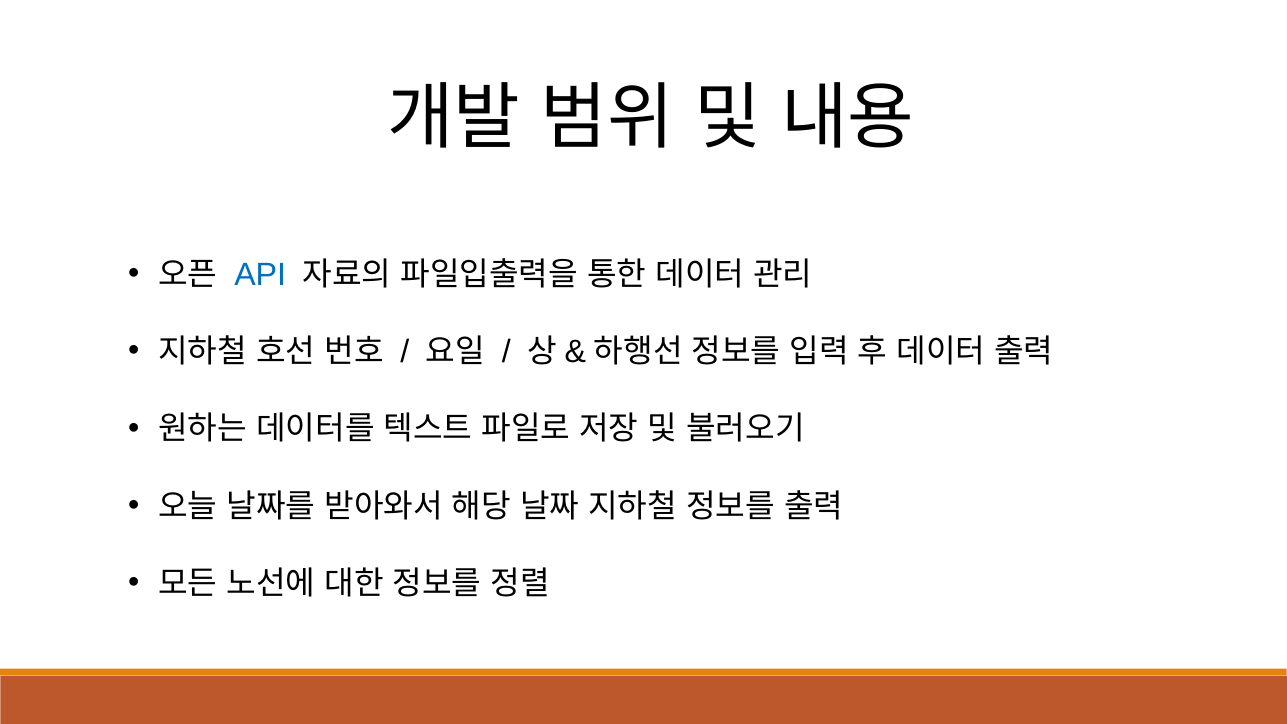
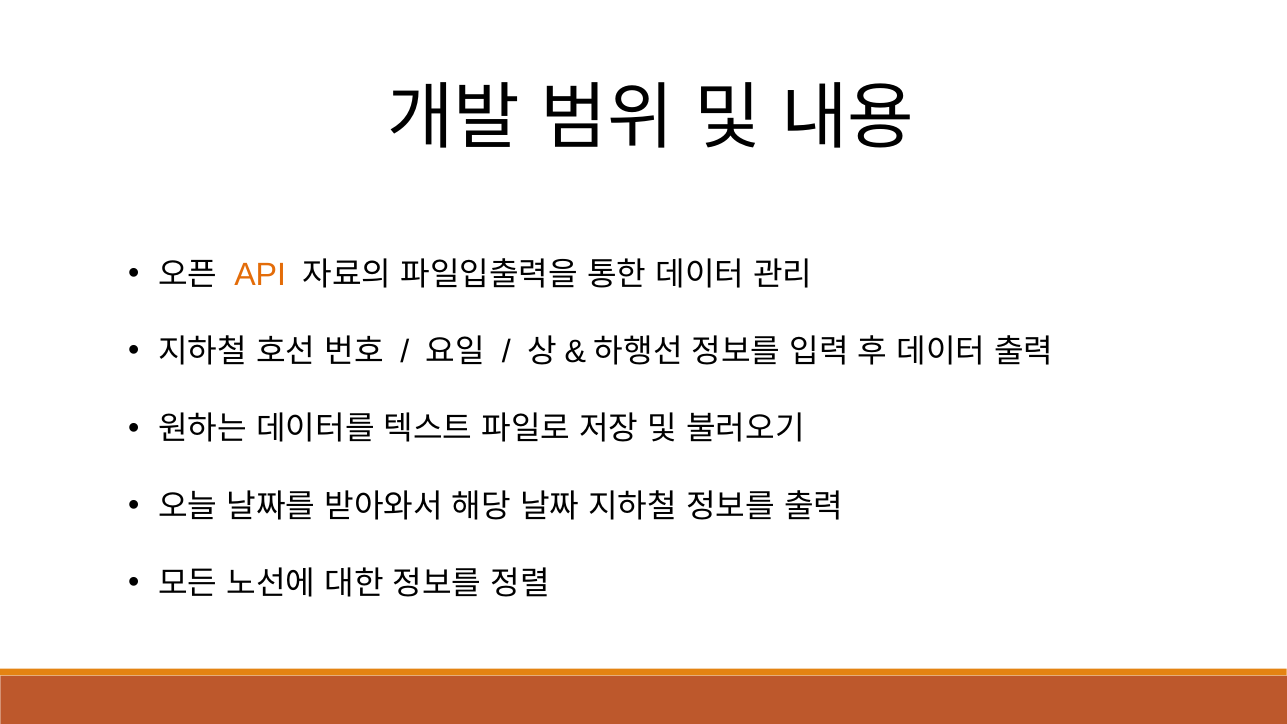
API colour: blue -> orange (260, 275)
